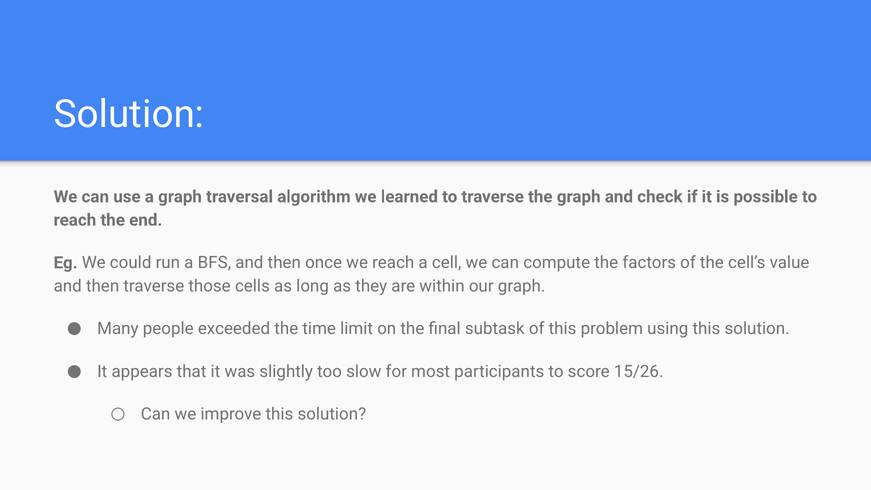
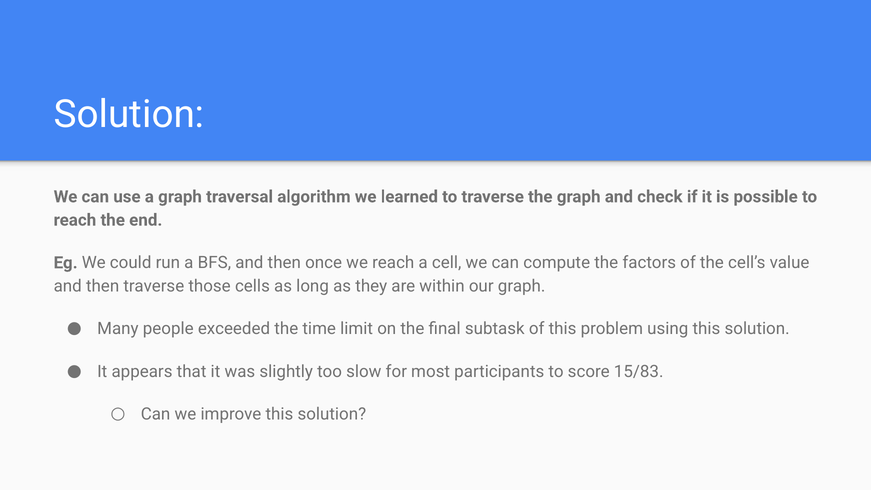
15/26: 15/26 -> 15/83 (639, 371)
